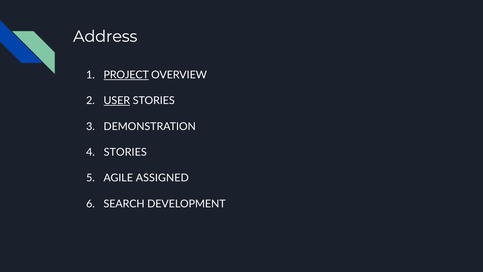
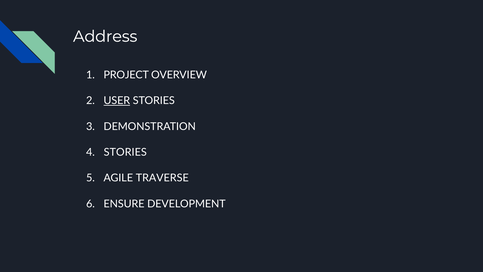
PROJECT underline: present -> none (126, 75)
ASSIGNED: ASSIGNED -> TRAVERSE (162, 178)
SEARCH: SEARCH -> ENSURE (124, 204)
